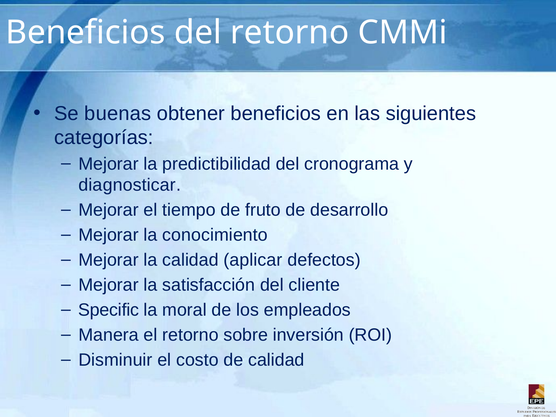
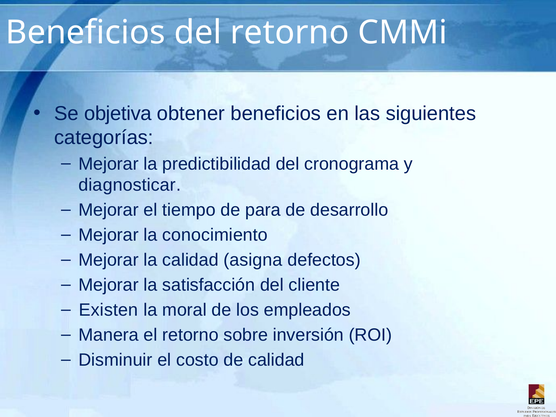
buenas: buenas -> objetiva (118, 114)
fruto: fruto -> para (263, 210)
aplicar: aplicar -> asigna (253, 260)
Specific: Specific -> Existen (108, 310)
